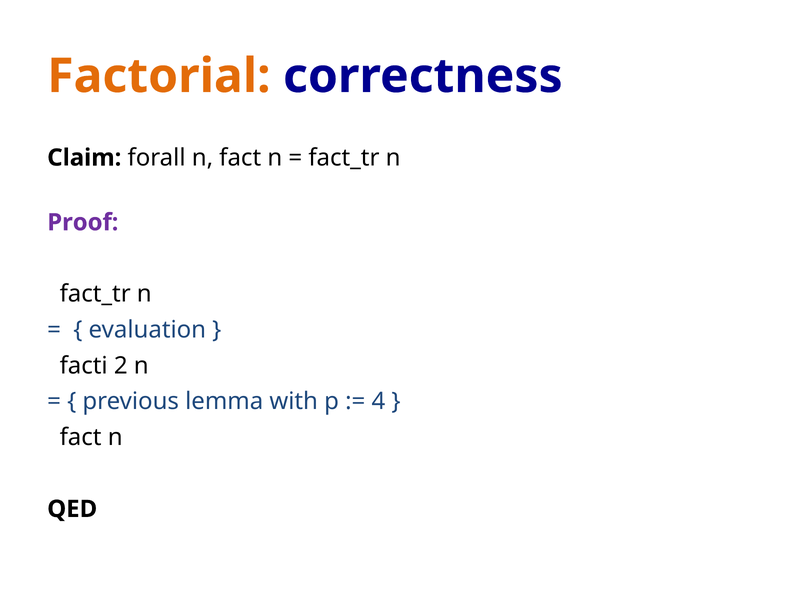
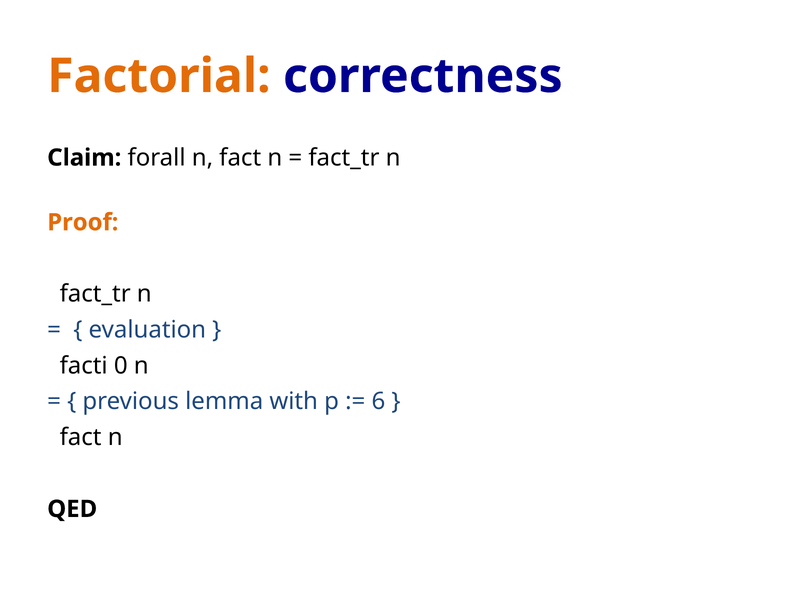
Proof colour: purple -> orange (83, 222)
2: 2 -> 0 (121, 366)
4: 4 -> 6 (378, 402)
